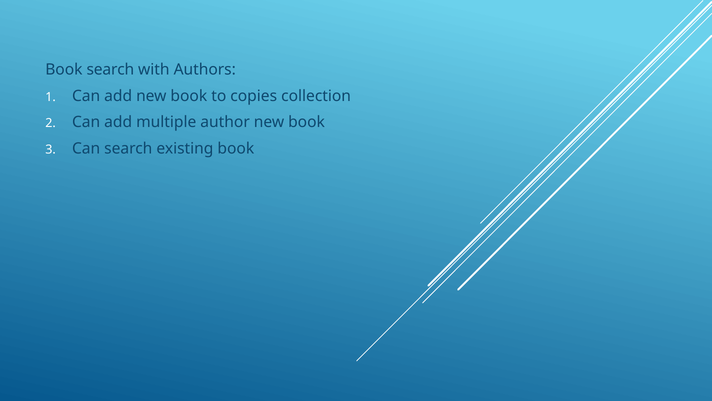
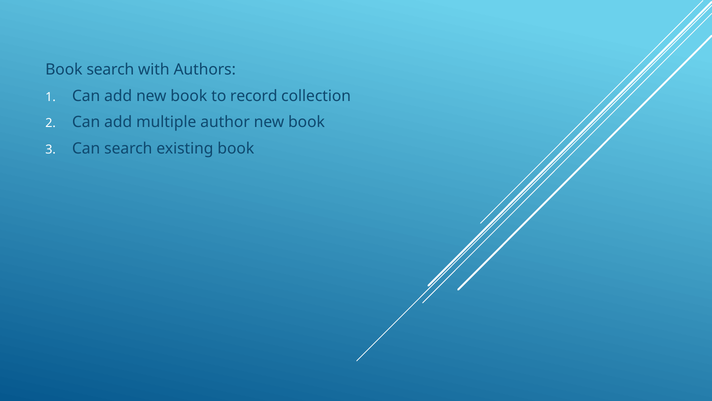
copies: copies -> record (254, 96)
